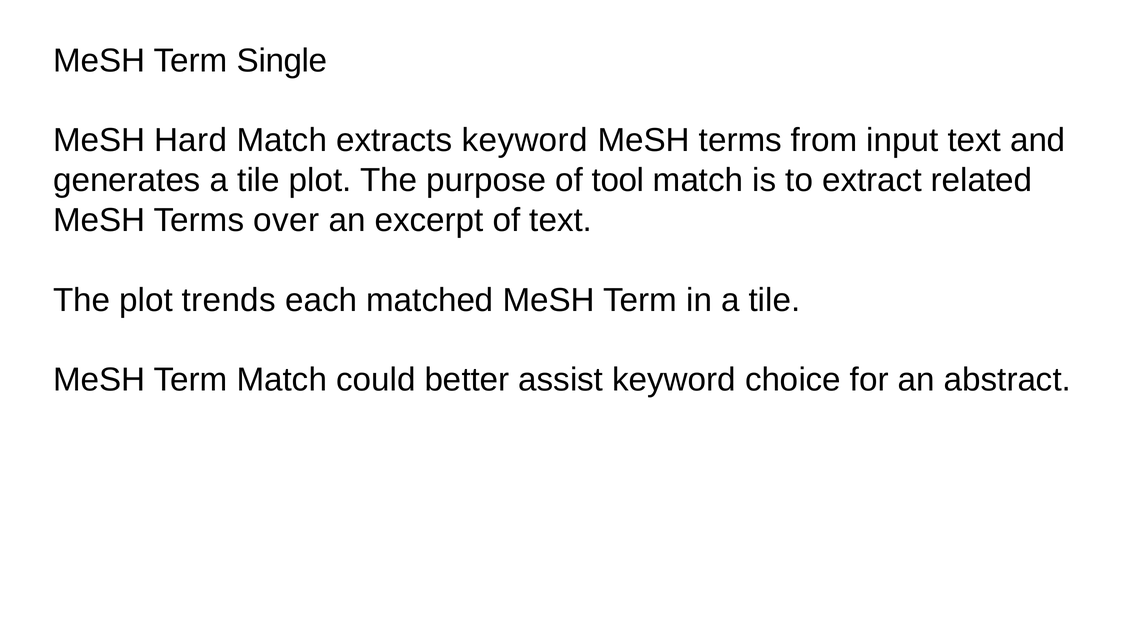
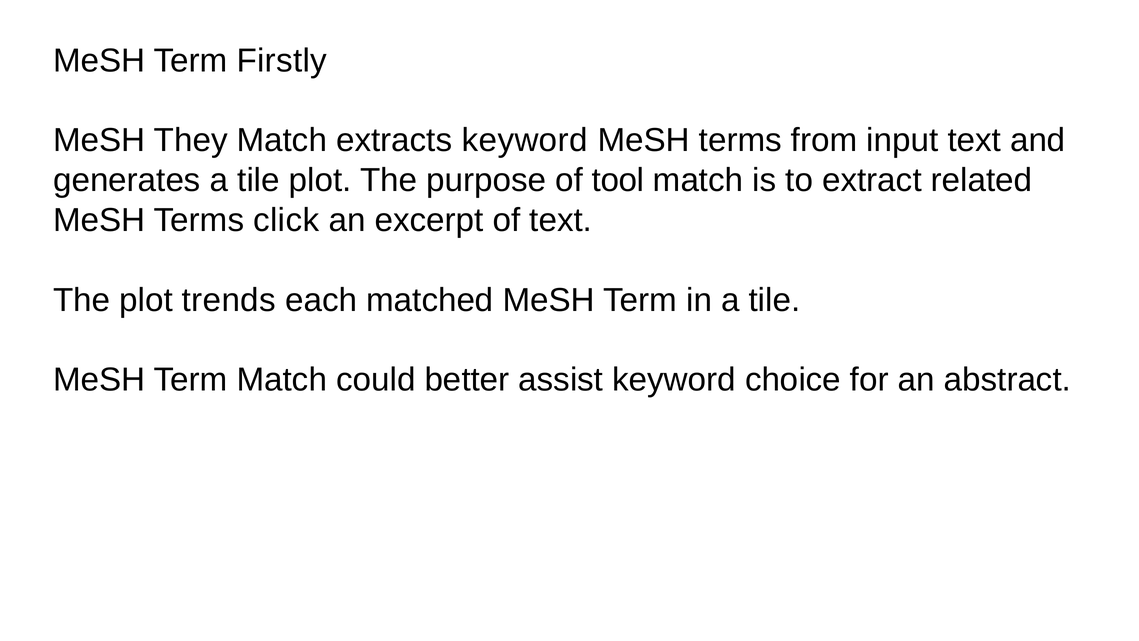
Single: Single -> Firstly (282, 61)
Hard: Hard -> They (191, 140)
over: over -> click (286, 220)
